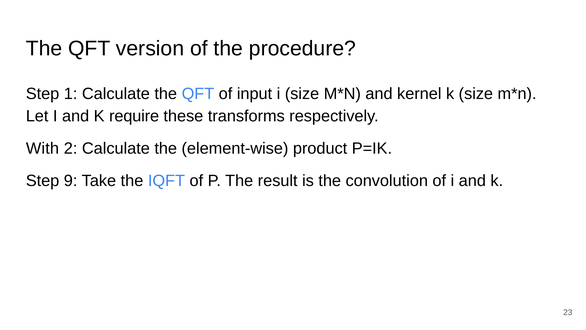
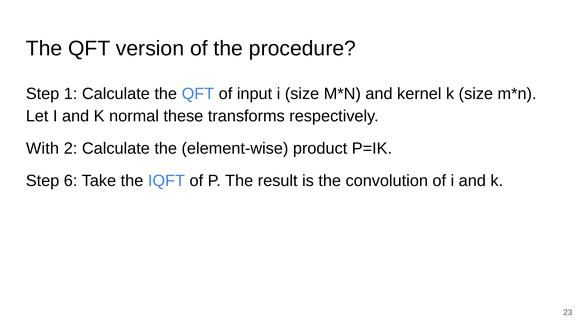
require: require -> normal (134, 116)
9: 9 -> 6 (71, 181)
